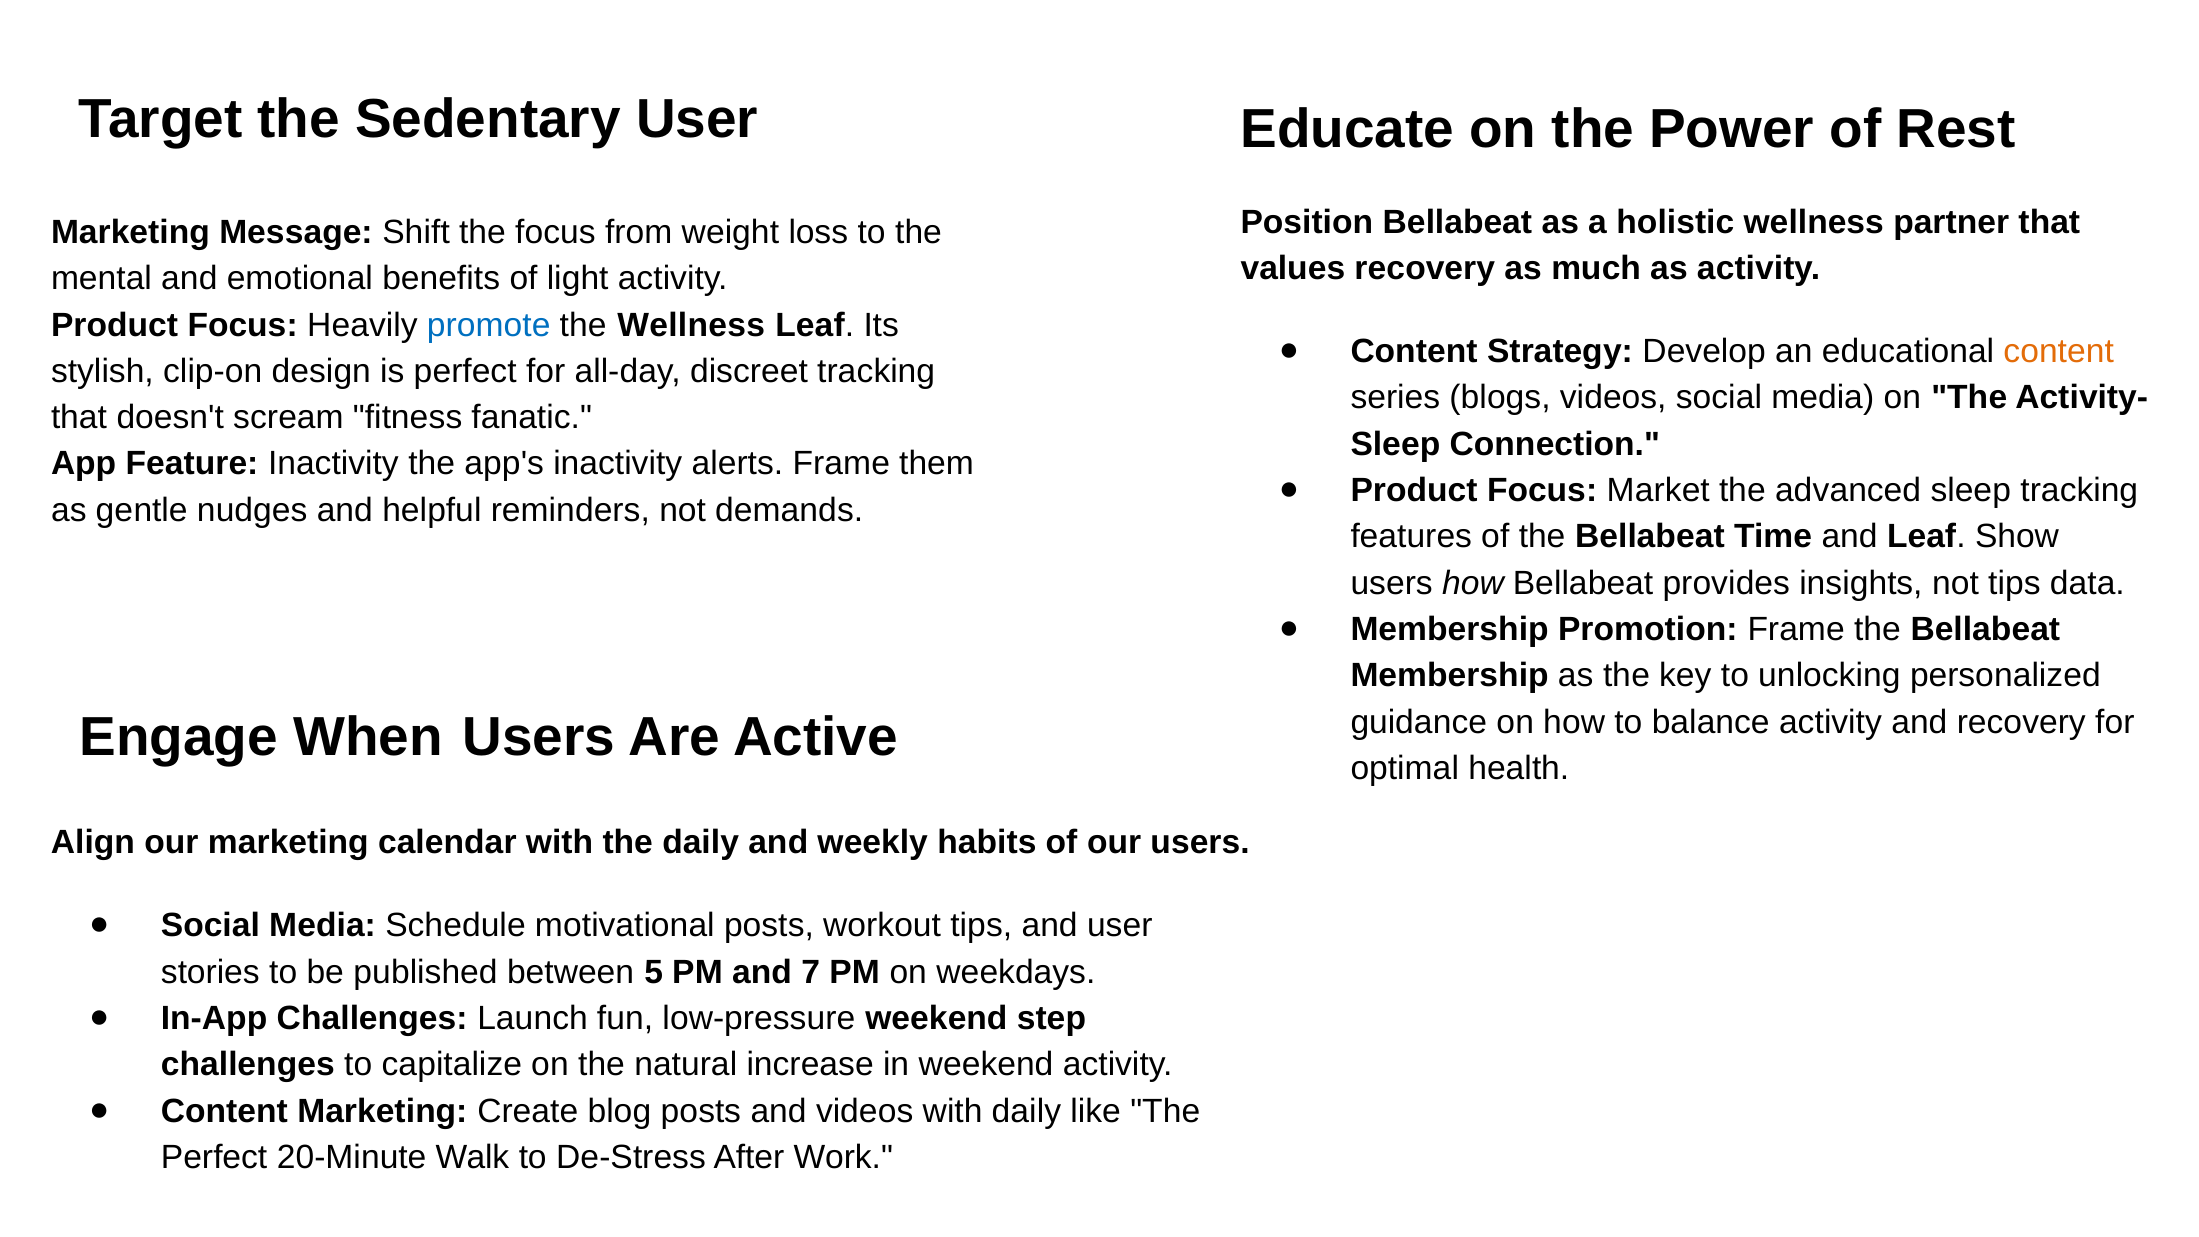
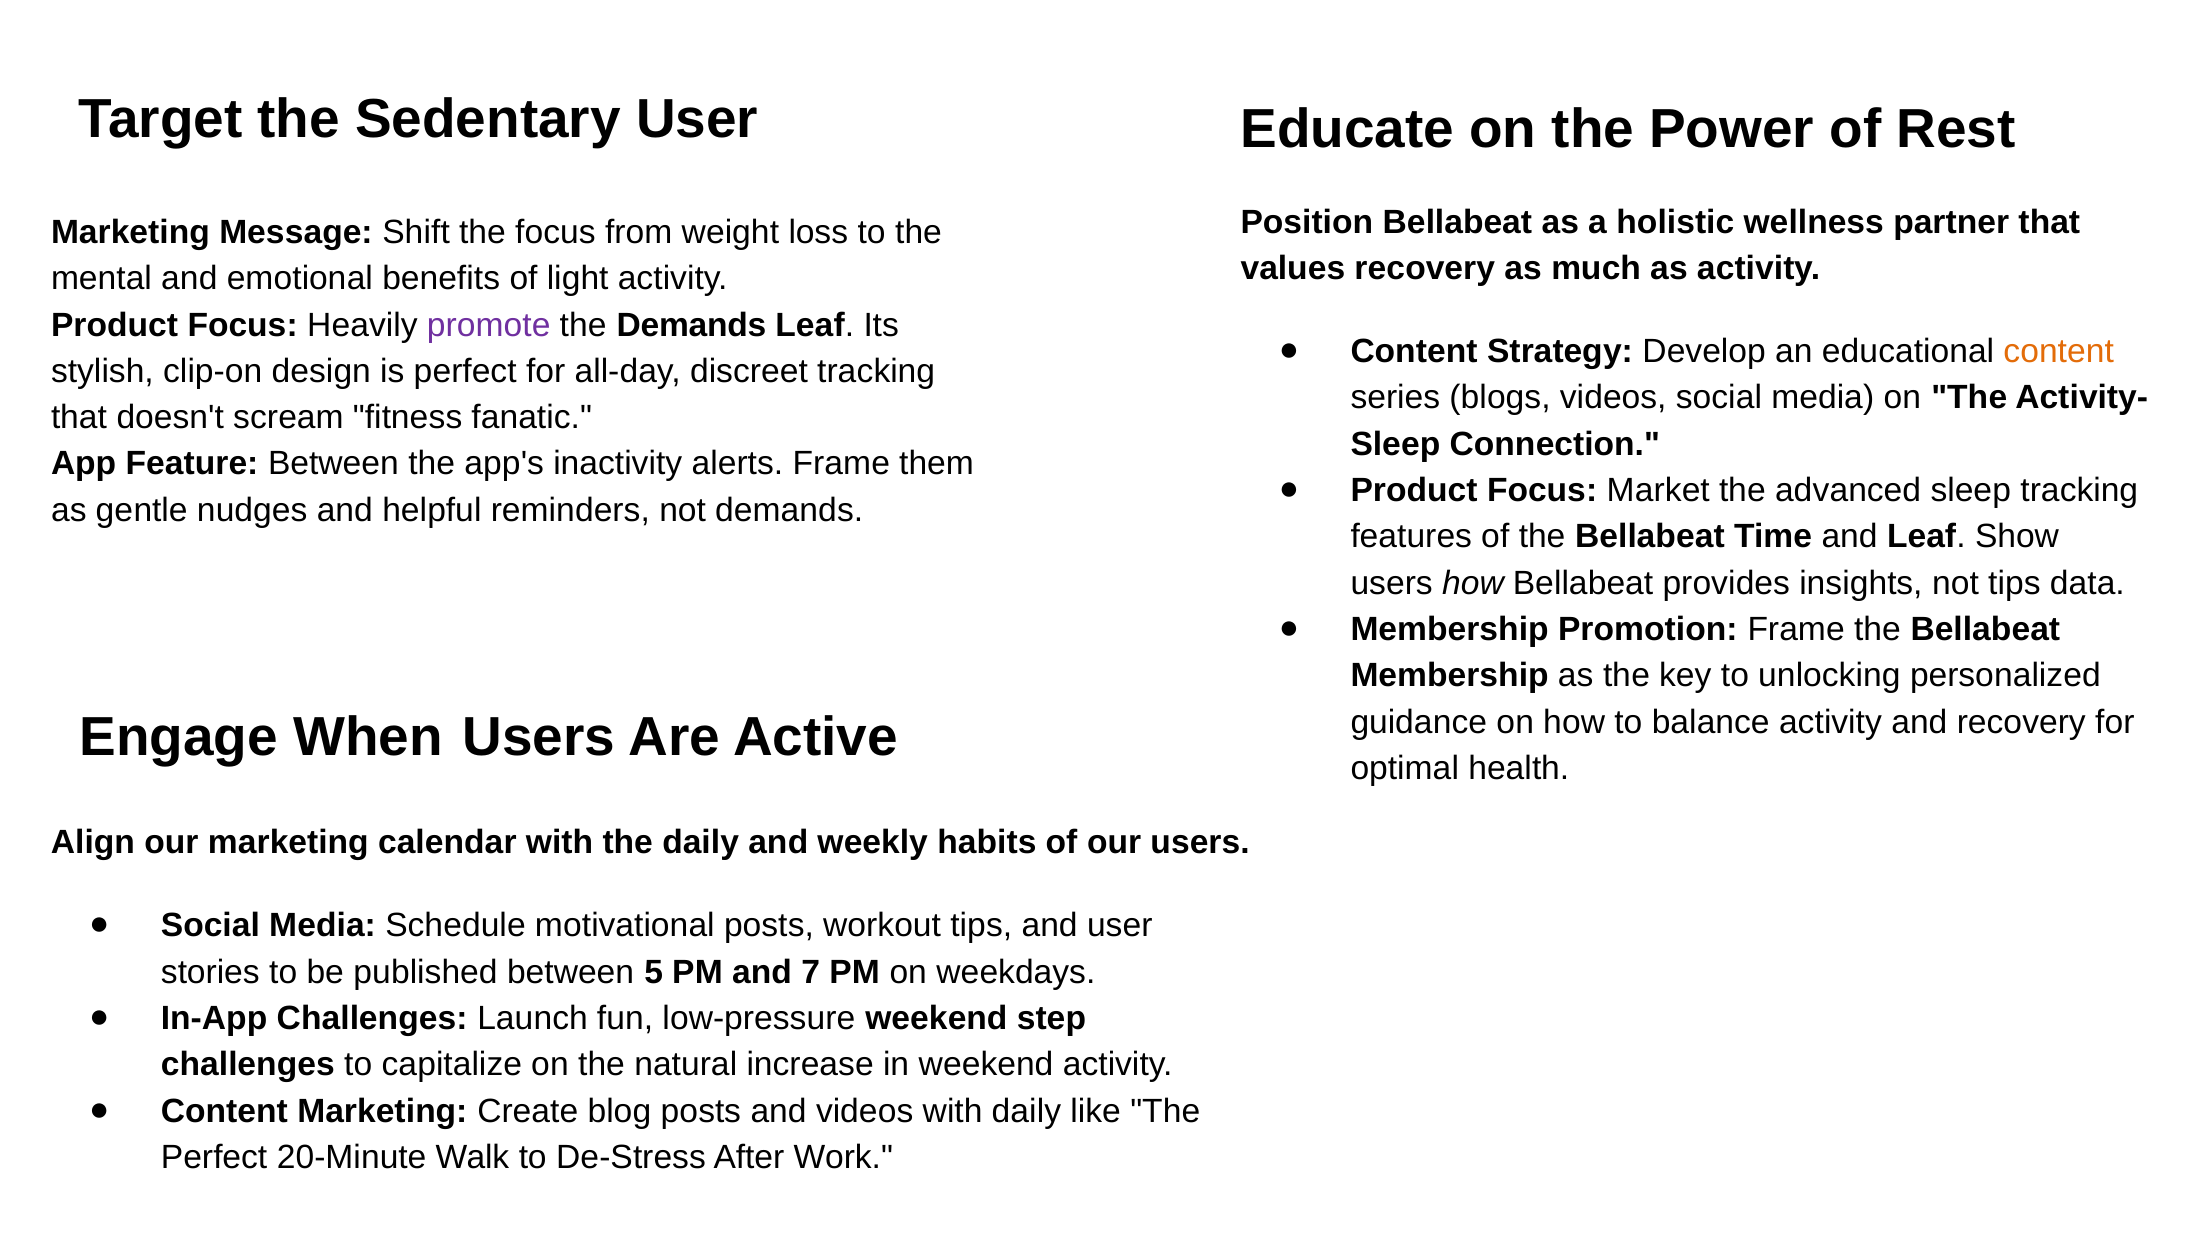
promote colour: blue -> purple (489, 325)
the Wellness: Wellness -> Demands (691, 325)
Feature Inactivity: Inactivity -> Between (333, 464)
